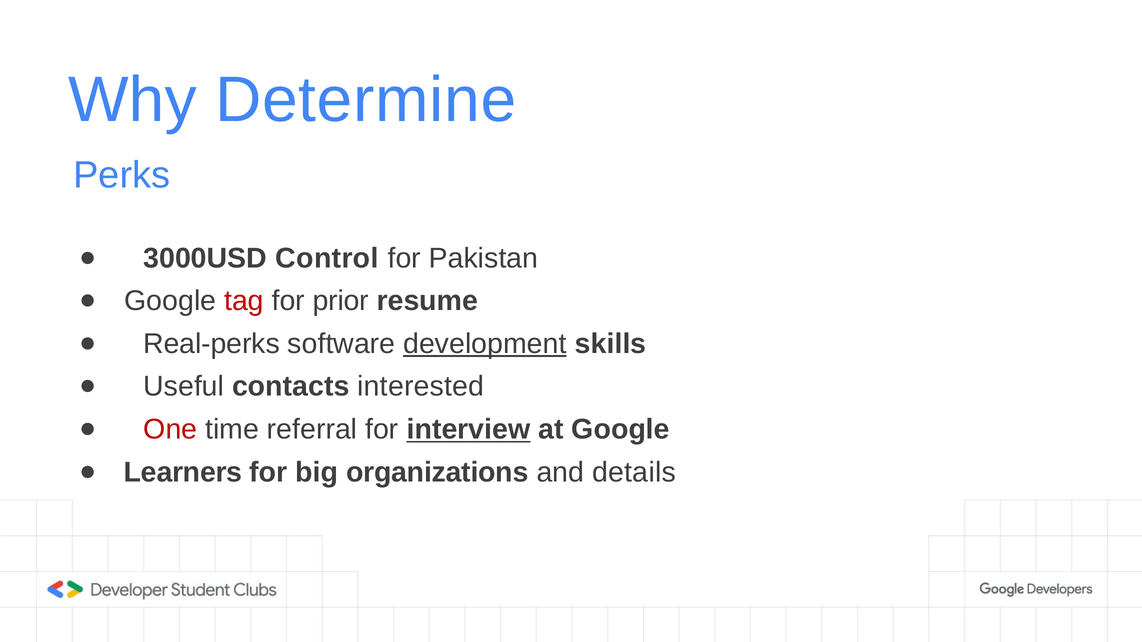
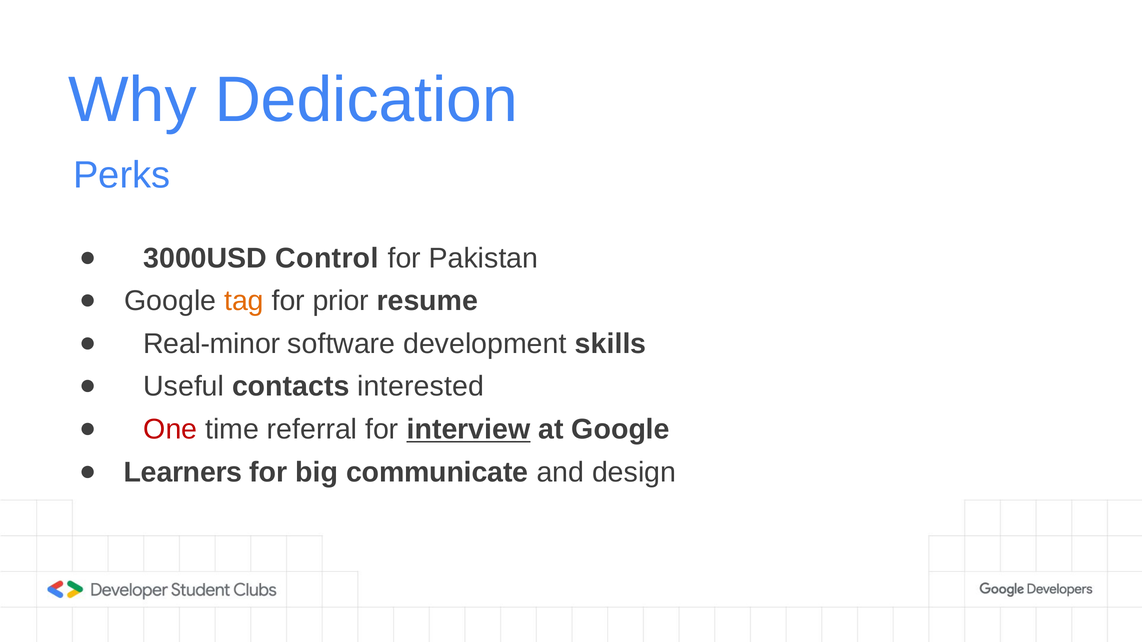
Determine: Determine -> Dedication (366, 100)
tag colour: red -> orange (244, 301)
Real-perks: Real-perks -> Real-minor (212, 344)
development underline: present -> none (485, 344)
organizations: organizations -> communicate (437, 472)
details: details -> design (634, 472)
